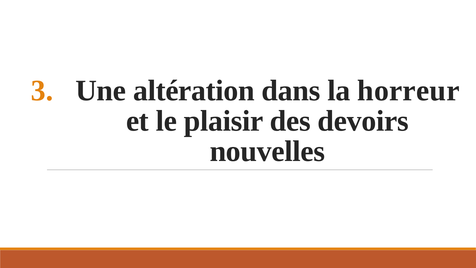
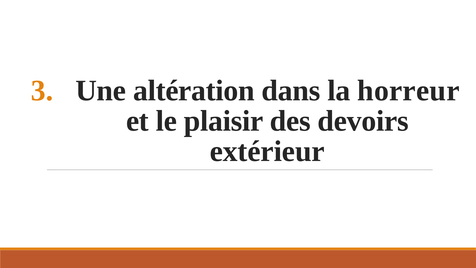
nouvelles: nouvelles -> extérieur (267, 151)
